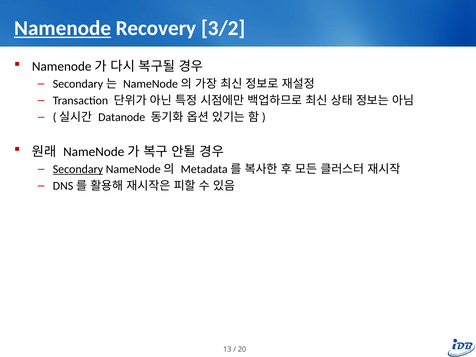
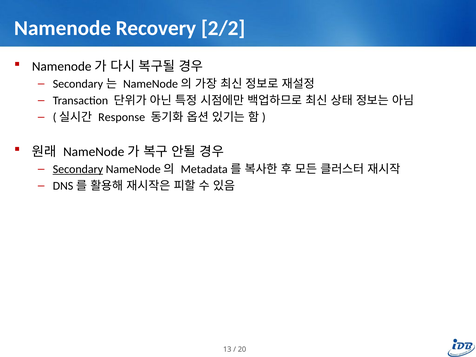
Namenode underline: present -> none (63, 28)
3/2: 3/2 -> 2/2 (223, 28)
Datanode: Datanode -> Response (122, 117)
